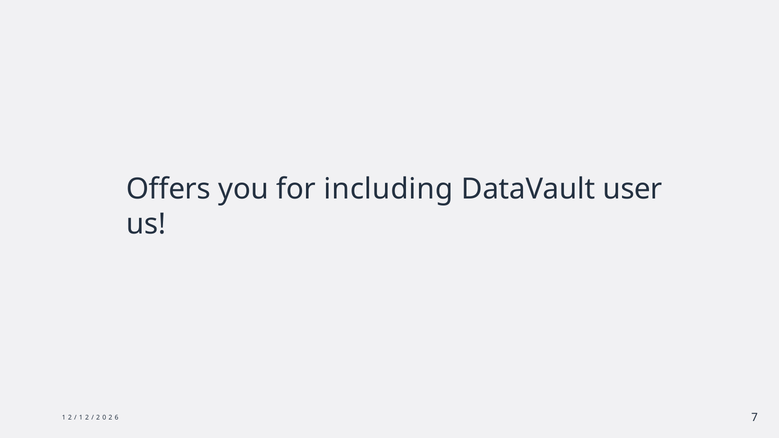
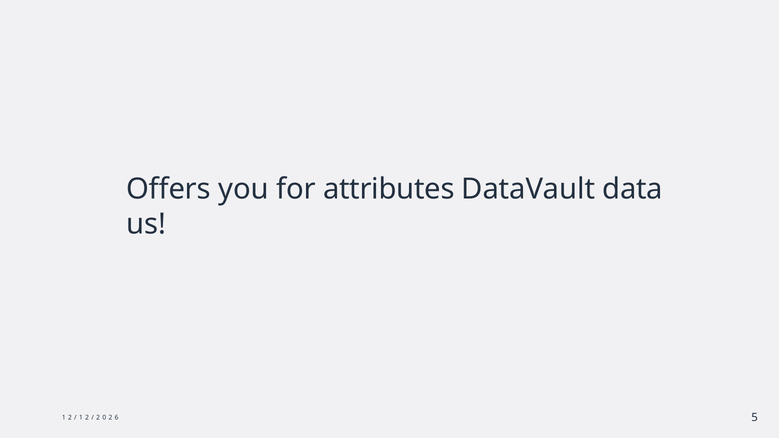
including: including -> attributes (389, 189)
user: user -> data (633, 189)
7: 7 -> 5 (755, 418)
